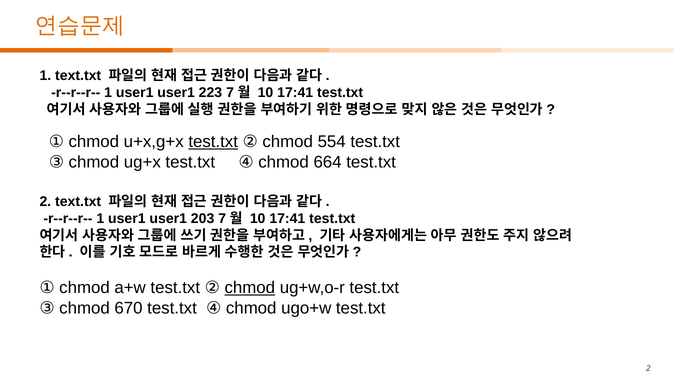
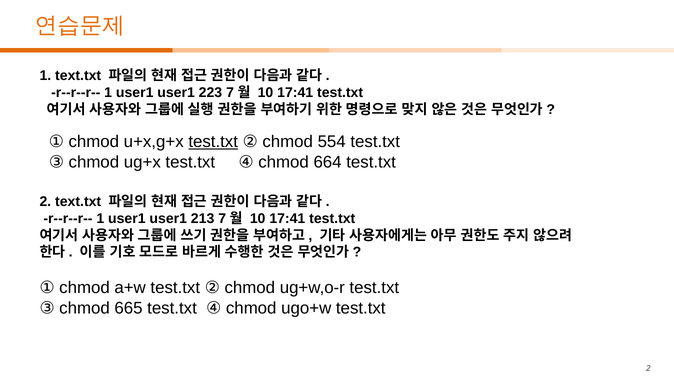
203: 203 -> 213 (203, 219)
chmod underline: present -> none (250, 288)
670: 670 -> 665 (128, 308)
